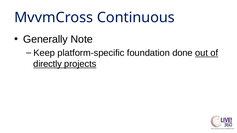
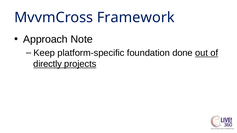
Continuous: Continuous -> Framework (136, 17)
Generally: Generally -> Approach (45, 39)
